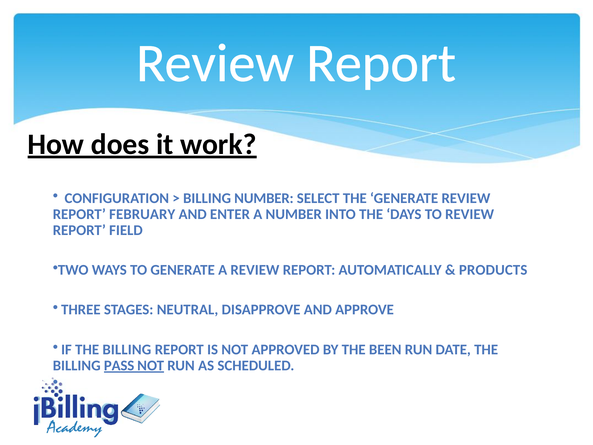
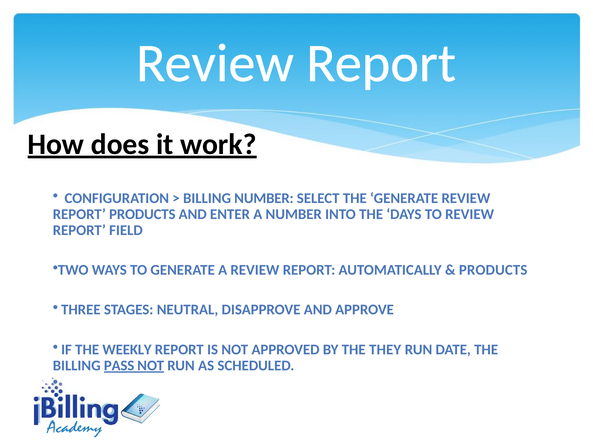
REPORT FEBRUARY: FEBRUARY -> PRODUCTS (142, 214)
IF THE BILLING: BILLING -> WEEKLY (127, 349)
BEEN: BEEN -> THEY (385, 349)
